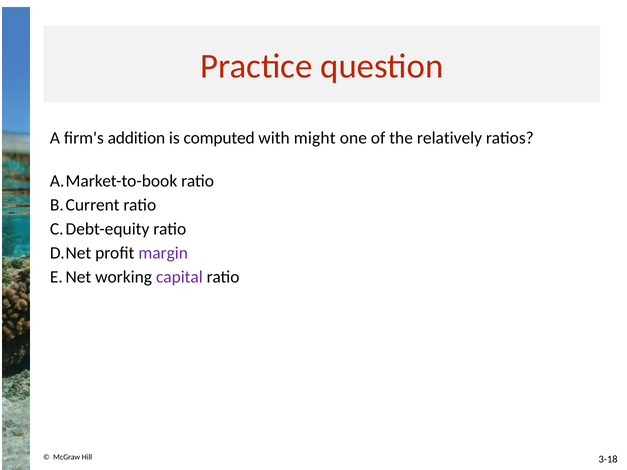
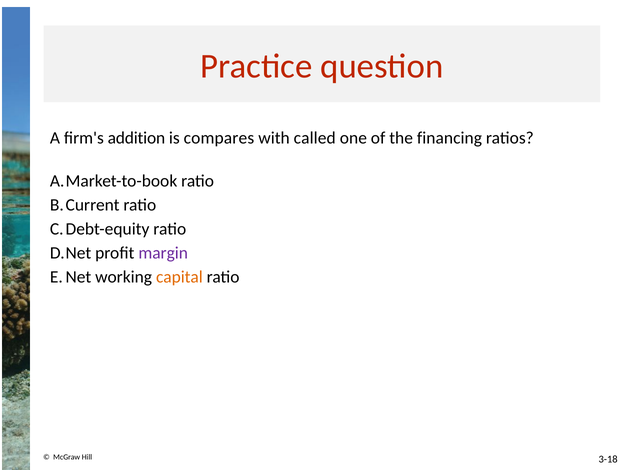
computed: computed -> compares (219, 138)
might: might -> called (315, 138)
relatively: relatively -> financing (449, 138)
capital colour: purple -> orange (179, 277)
